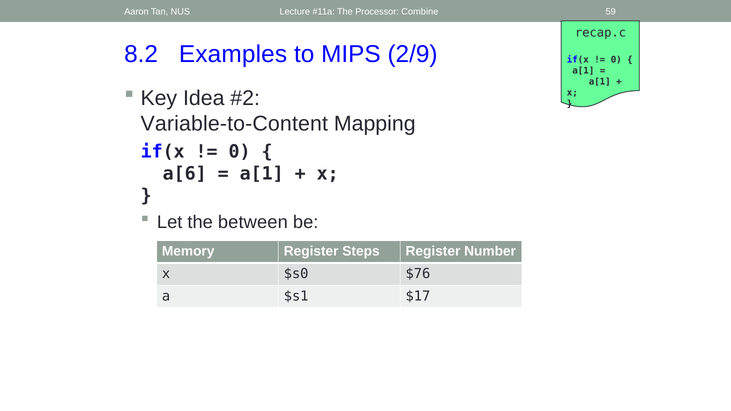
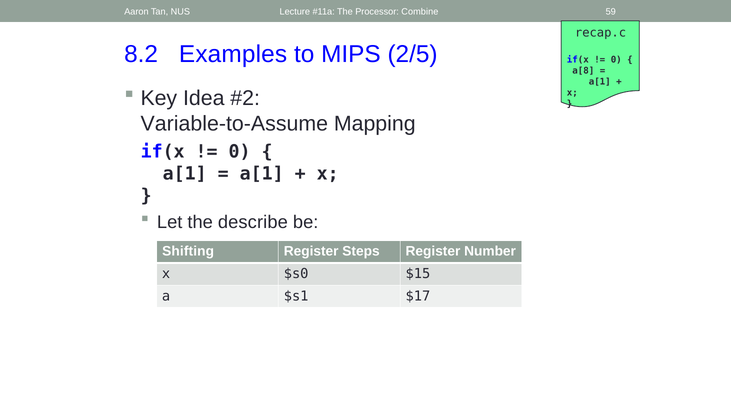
2/9: 2/9 -> 2/5 (413, 54)
a[1: a[1 -> a[8 (583, 71)
Variable-to-Content: Variable-to-Content -> Variable-to-Assume (234, 124)
a[6: a[6 -> a[1 (185, 174)
between: between -> describe (253, 222)
Memory: Memory -> Shifting (188, 251)
$76: $76 -> $15 (418, 274)
